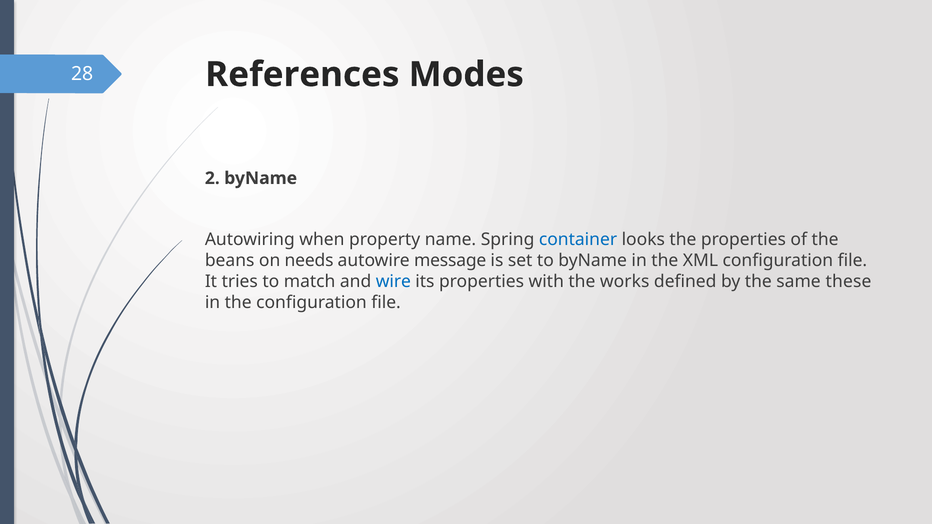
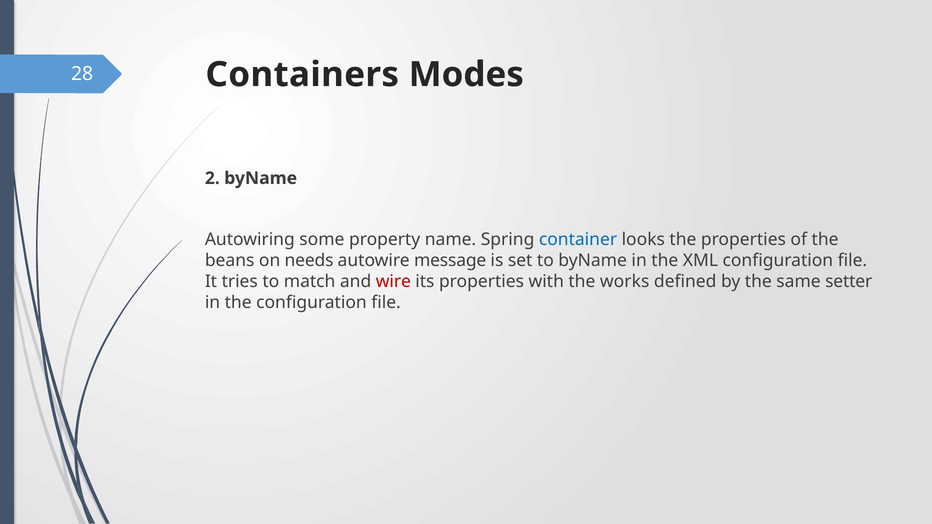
References: References -> Containers (302, 75)
when: when -> some (322, 240)
wire colour: blue -> red (393, 282)
these: these -> setter (849, 282)
